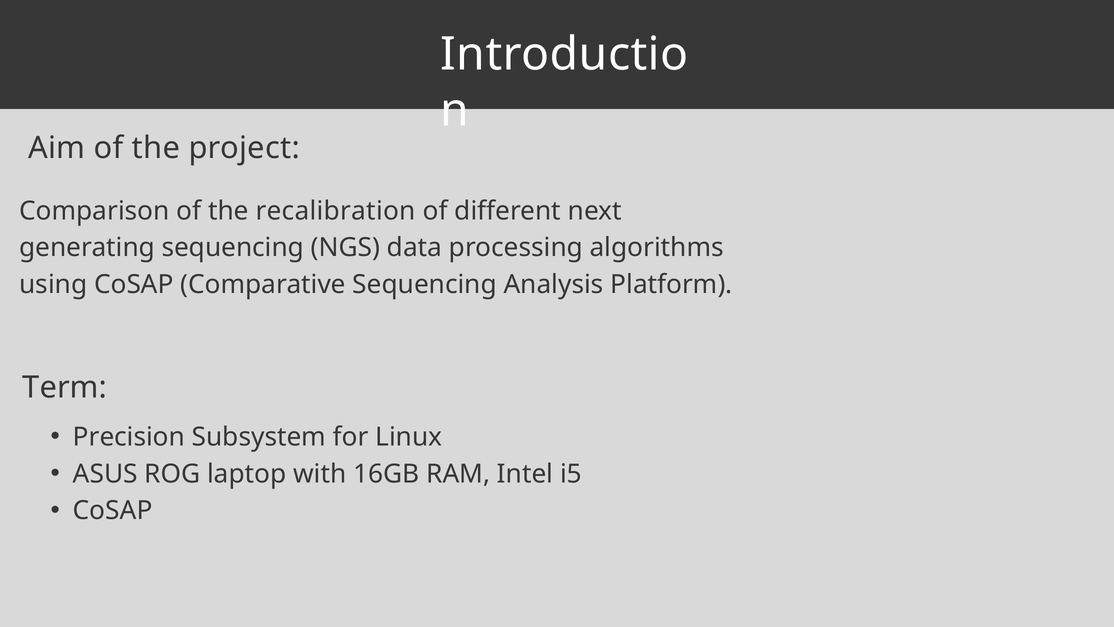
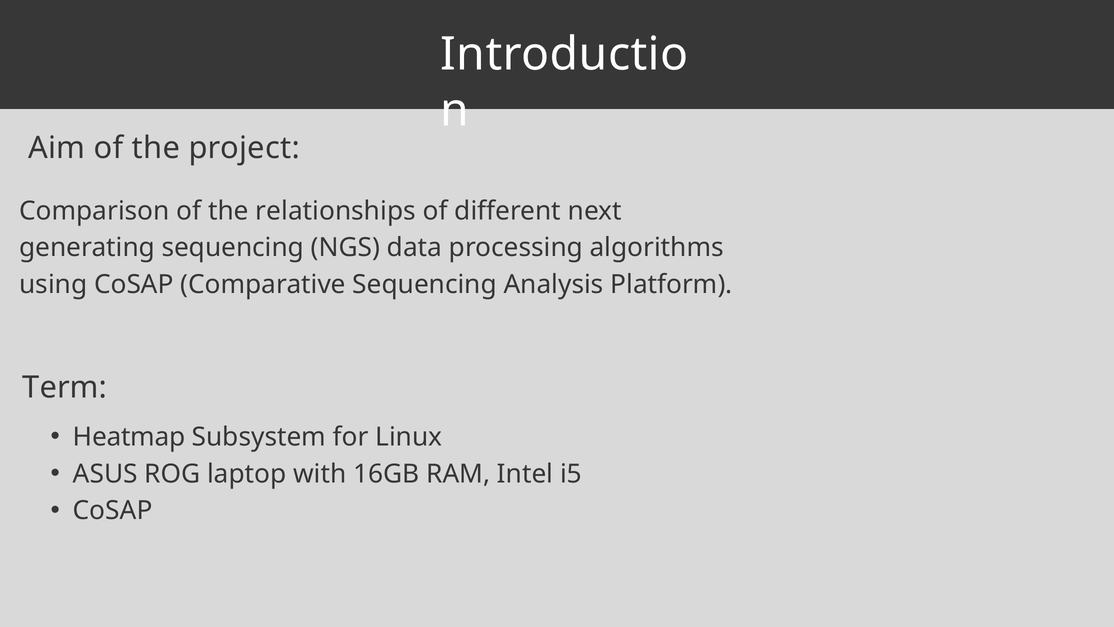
recalibration: recalibration -> relationships (336, 211)
Precision: Precision -> Heatmap (129, 437)
